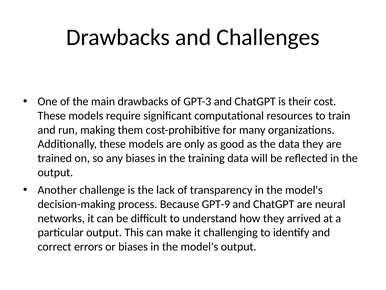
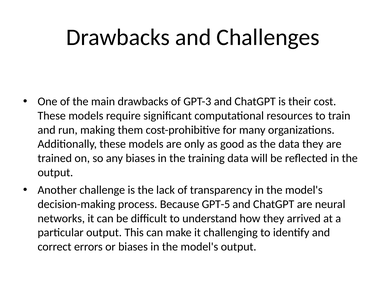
GPT-9: GPT-9 -> GPT-5 (216, 204)
